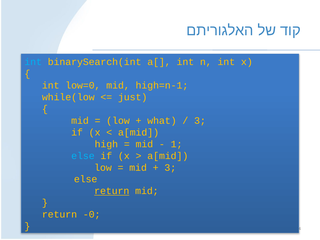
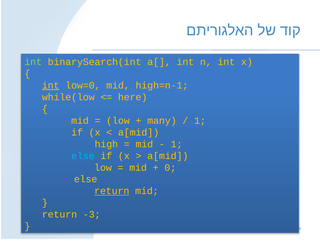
int colour: light blue -> light green (33, 62)
int underline: none -> present (51, 85)
just: just -> here (133, 97)
what: what -> many (162, 121)
3: 3 -> 1 (200, 121)
3: 3 -> 0 (170, 168)
-0: -0 -> -3 (92, 214)
